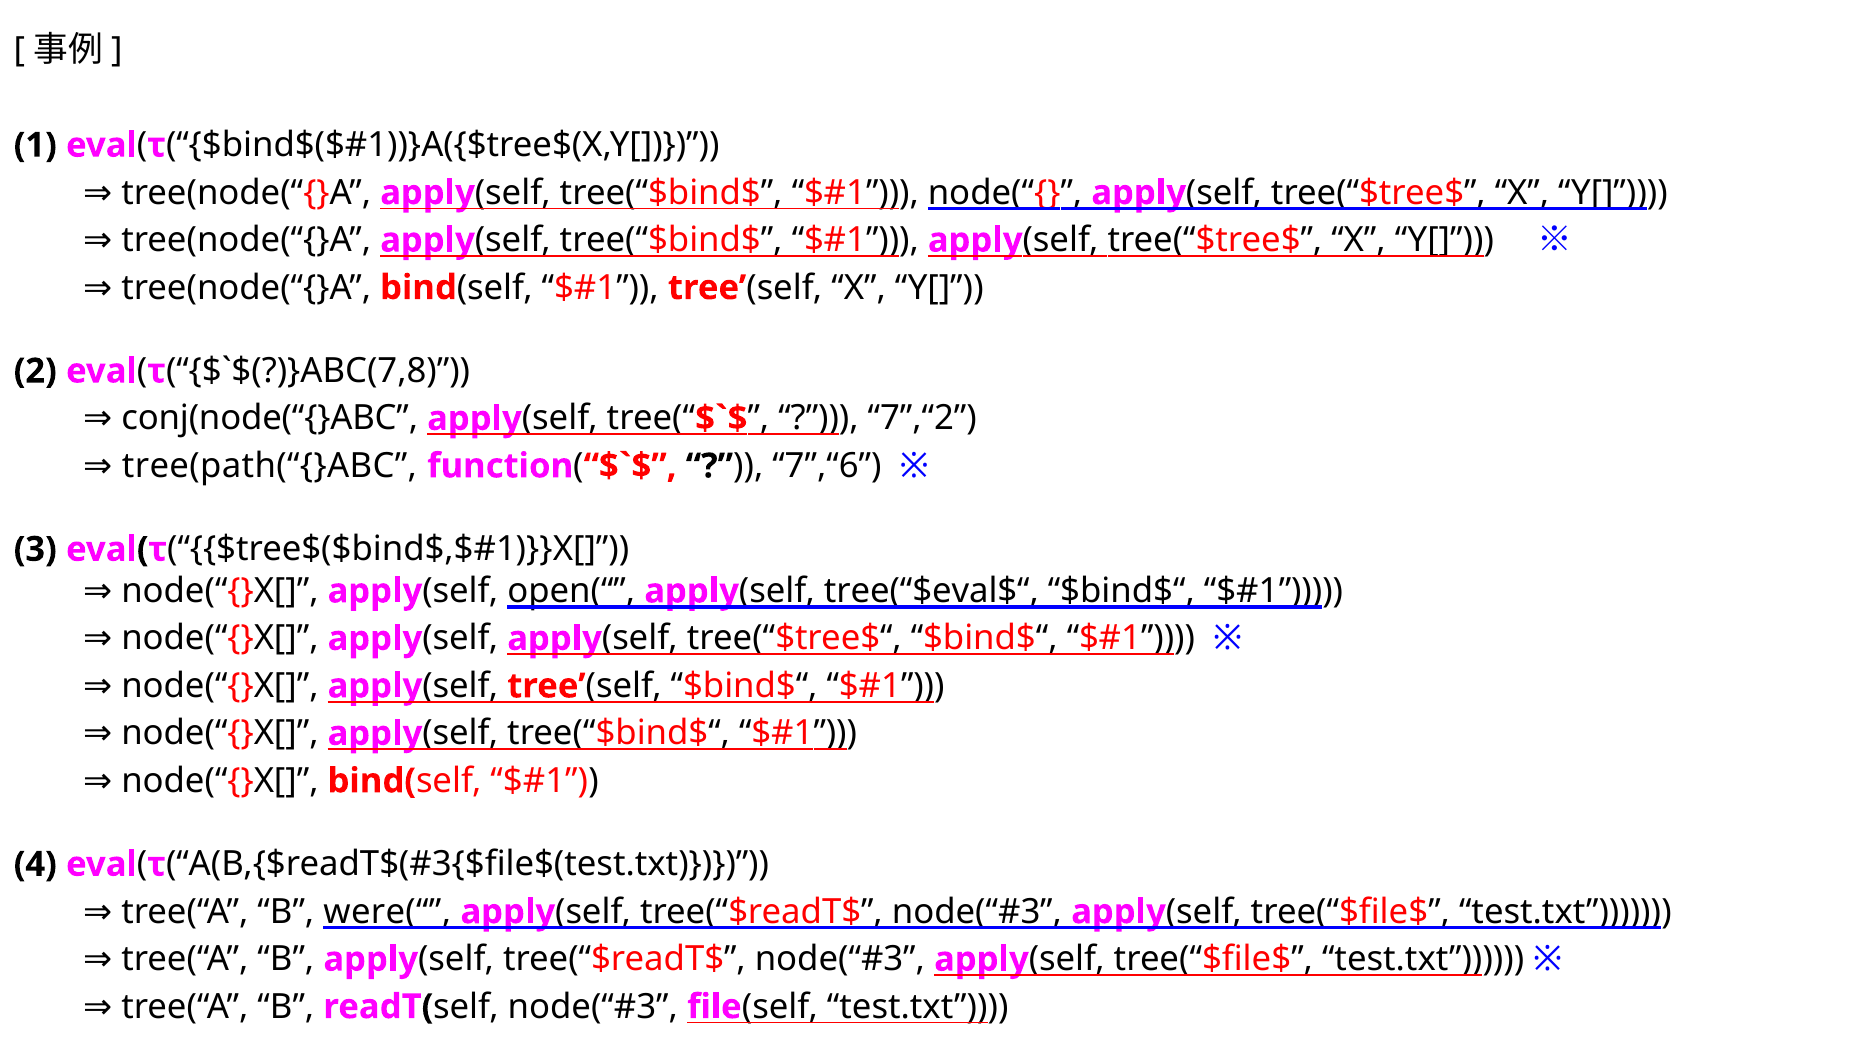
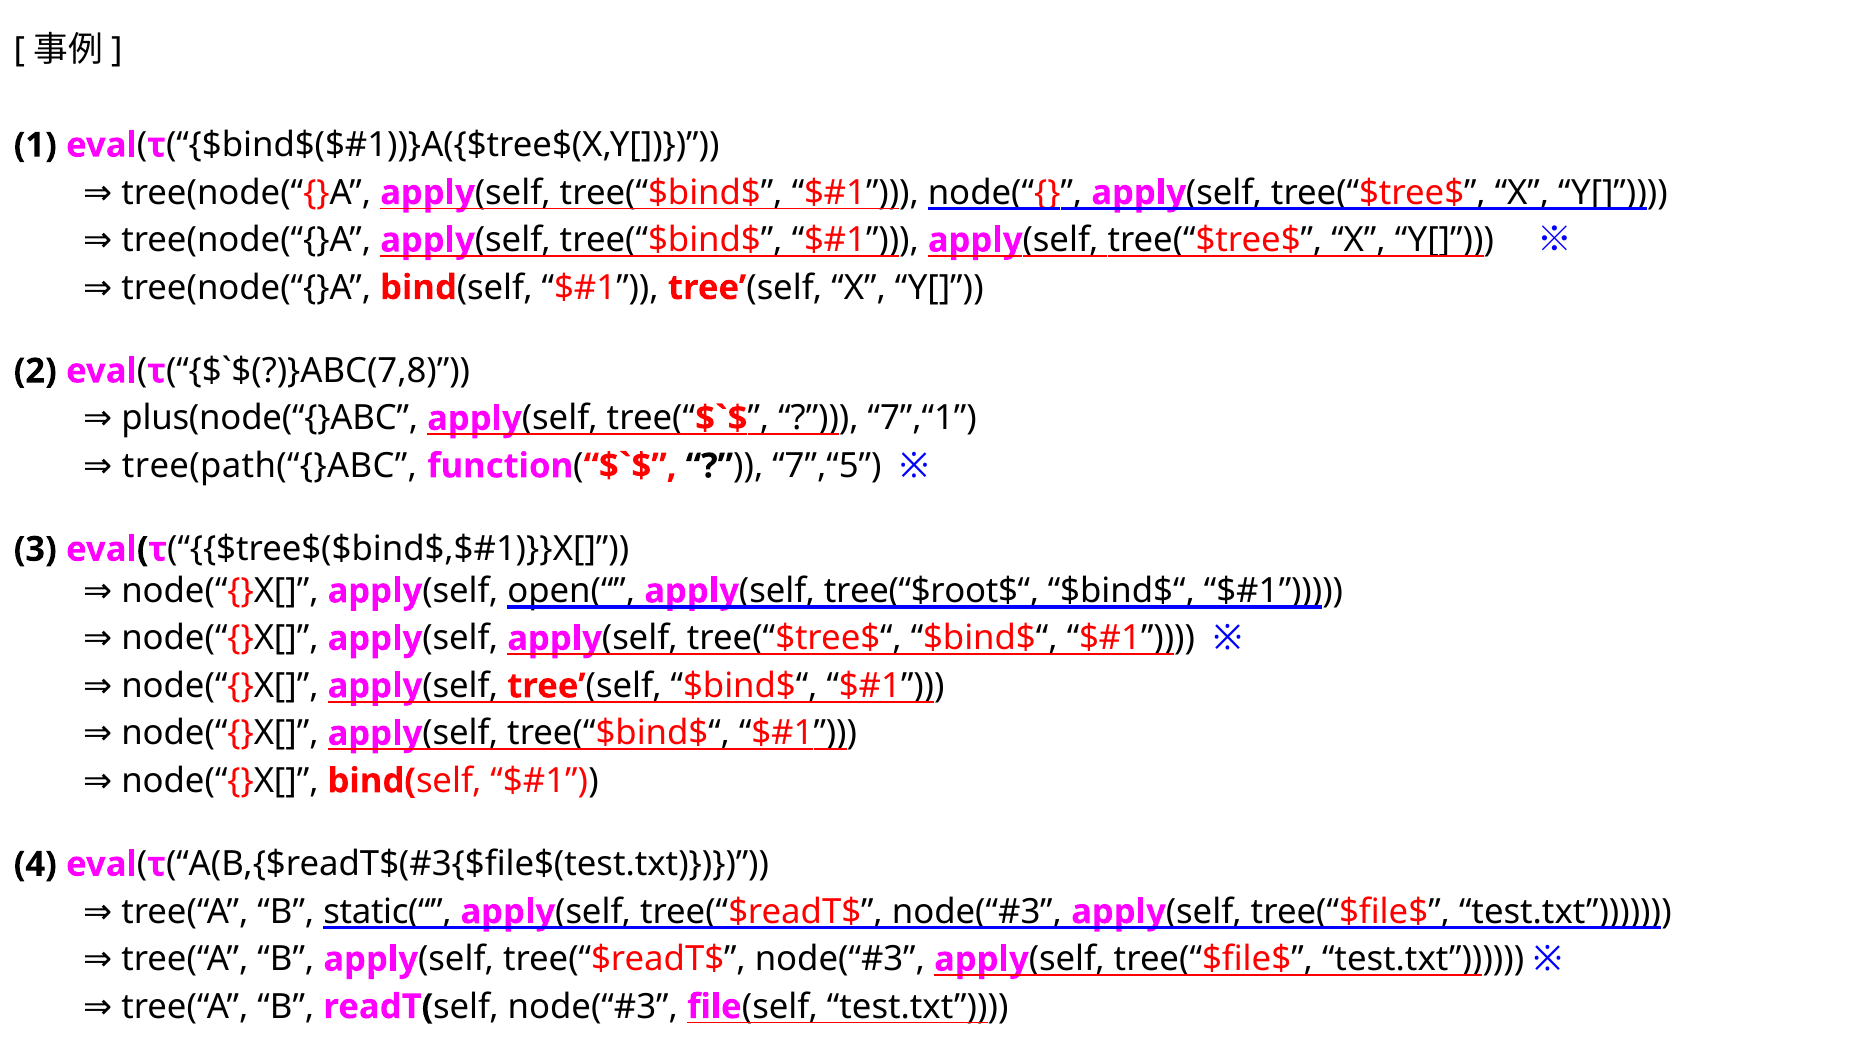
conj(node(“{}ABC: conj(node(“{}ABC -> plus(node(“{}ABC (270, 418)
7”,“2: 7”,“2 -> 7”,“1 (922, 418)
7”,“6: 7”,“6 -> 7”,“5 (827, 466)
tree(“$eval$“: tree(“$eval$“ -> tree(“$root$“ (931, 591)
were(“: were(“ -> static(“ (388, 912)
